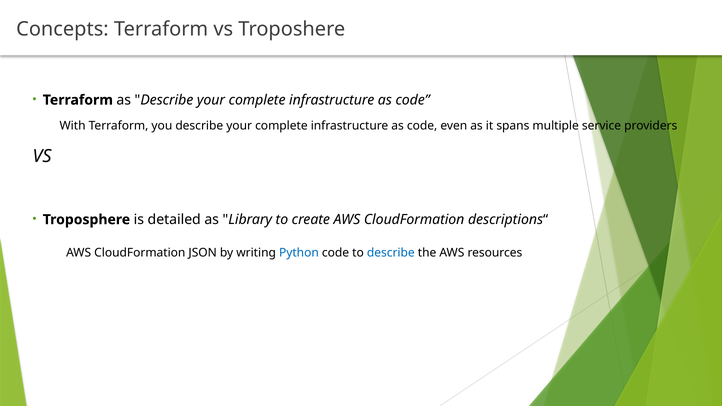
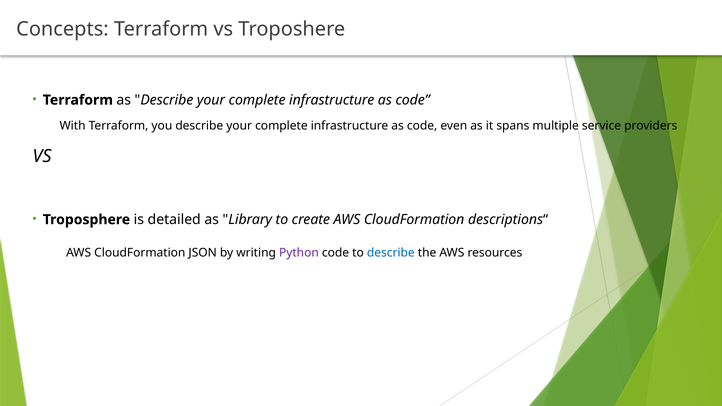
Python colour: blue -> purple (299, 253)
